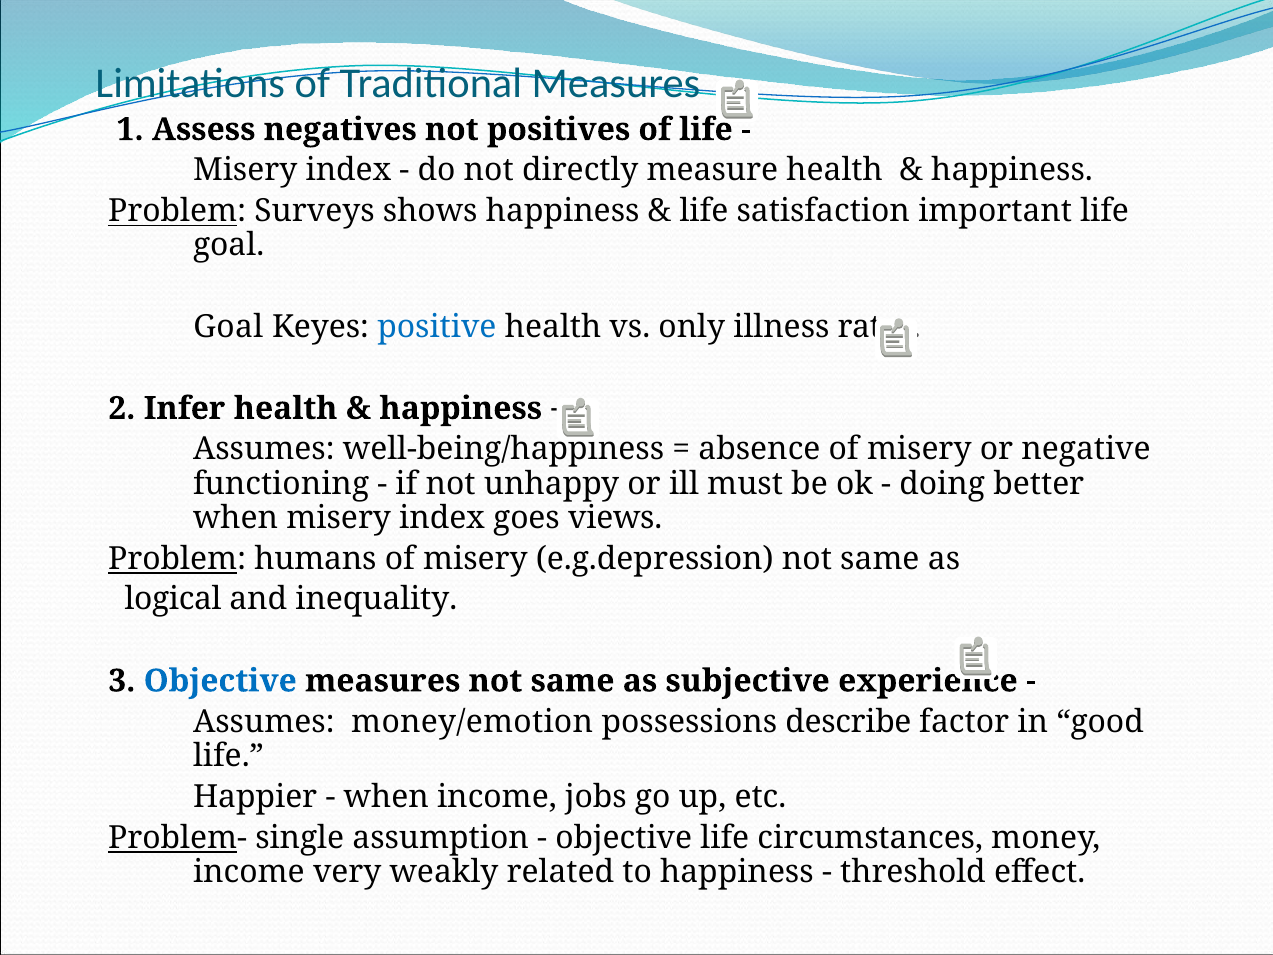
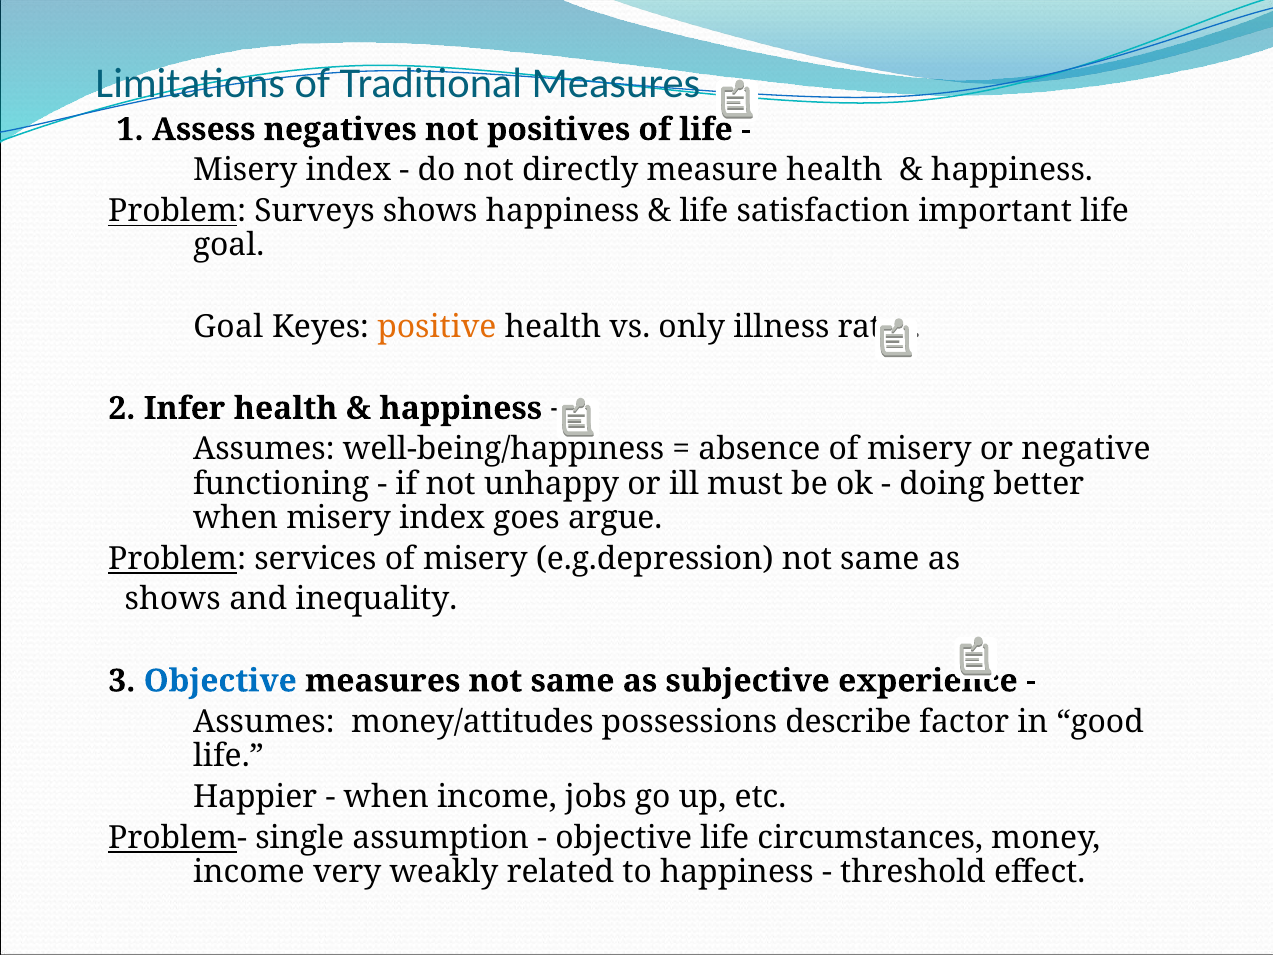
positive colour: blue -> orange (437, 327)
views: views -> argue (615, 518)
humans: humans -> services (315, 559)
logical: logical -> shows (173, 599)
money/emotion: money/emotion -> money/attitudes (472, 722)
